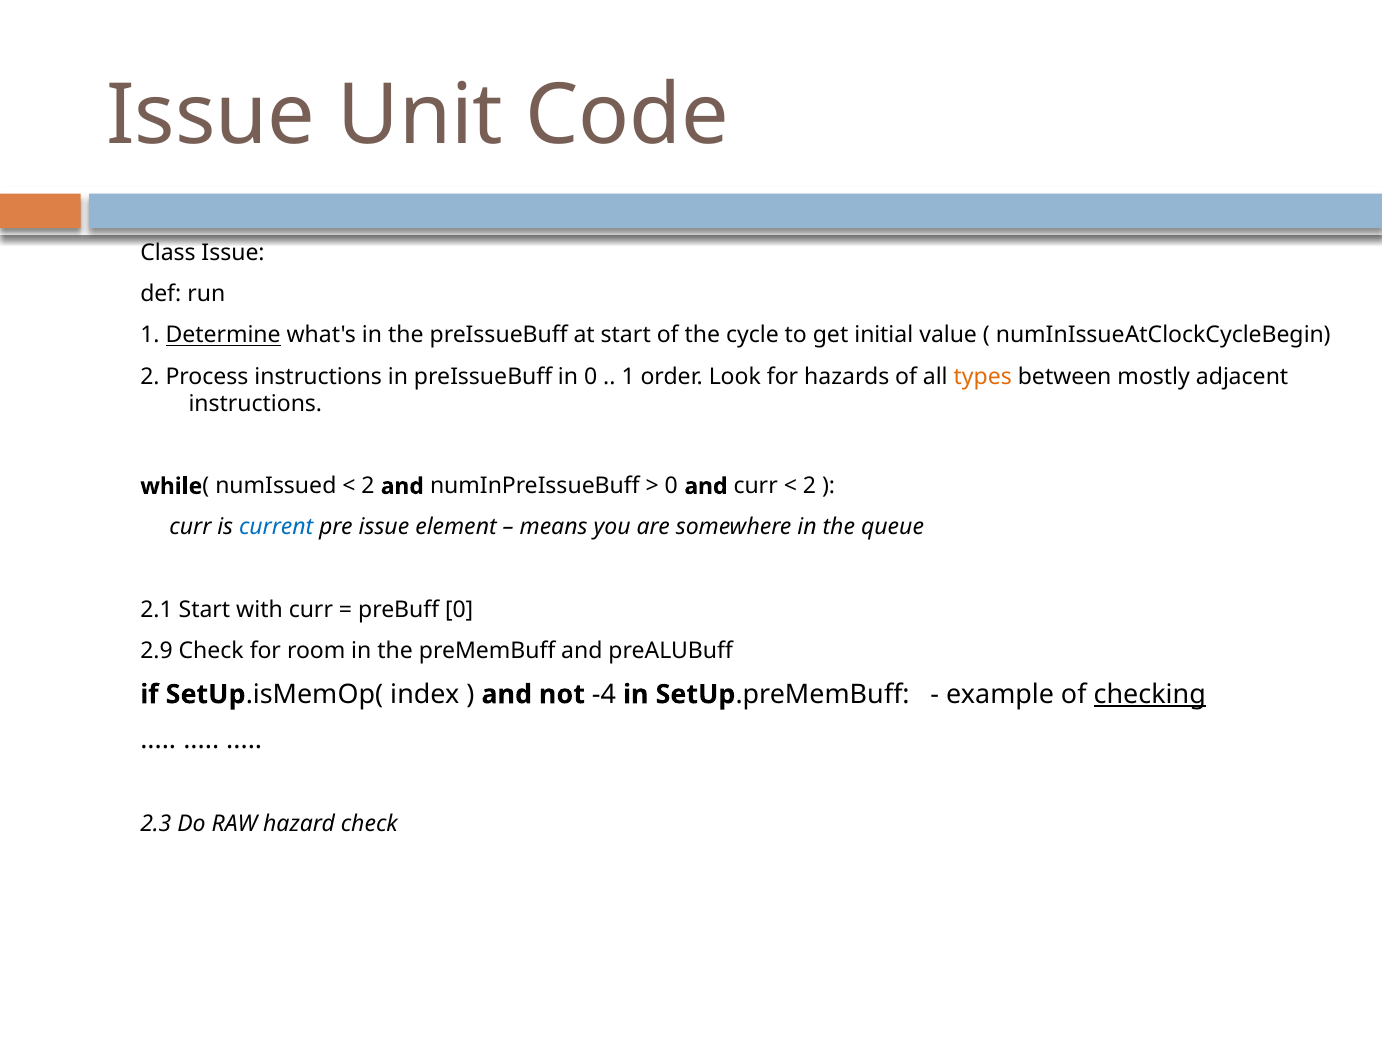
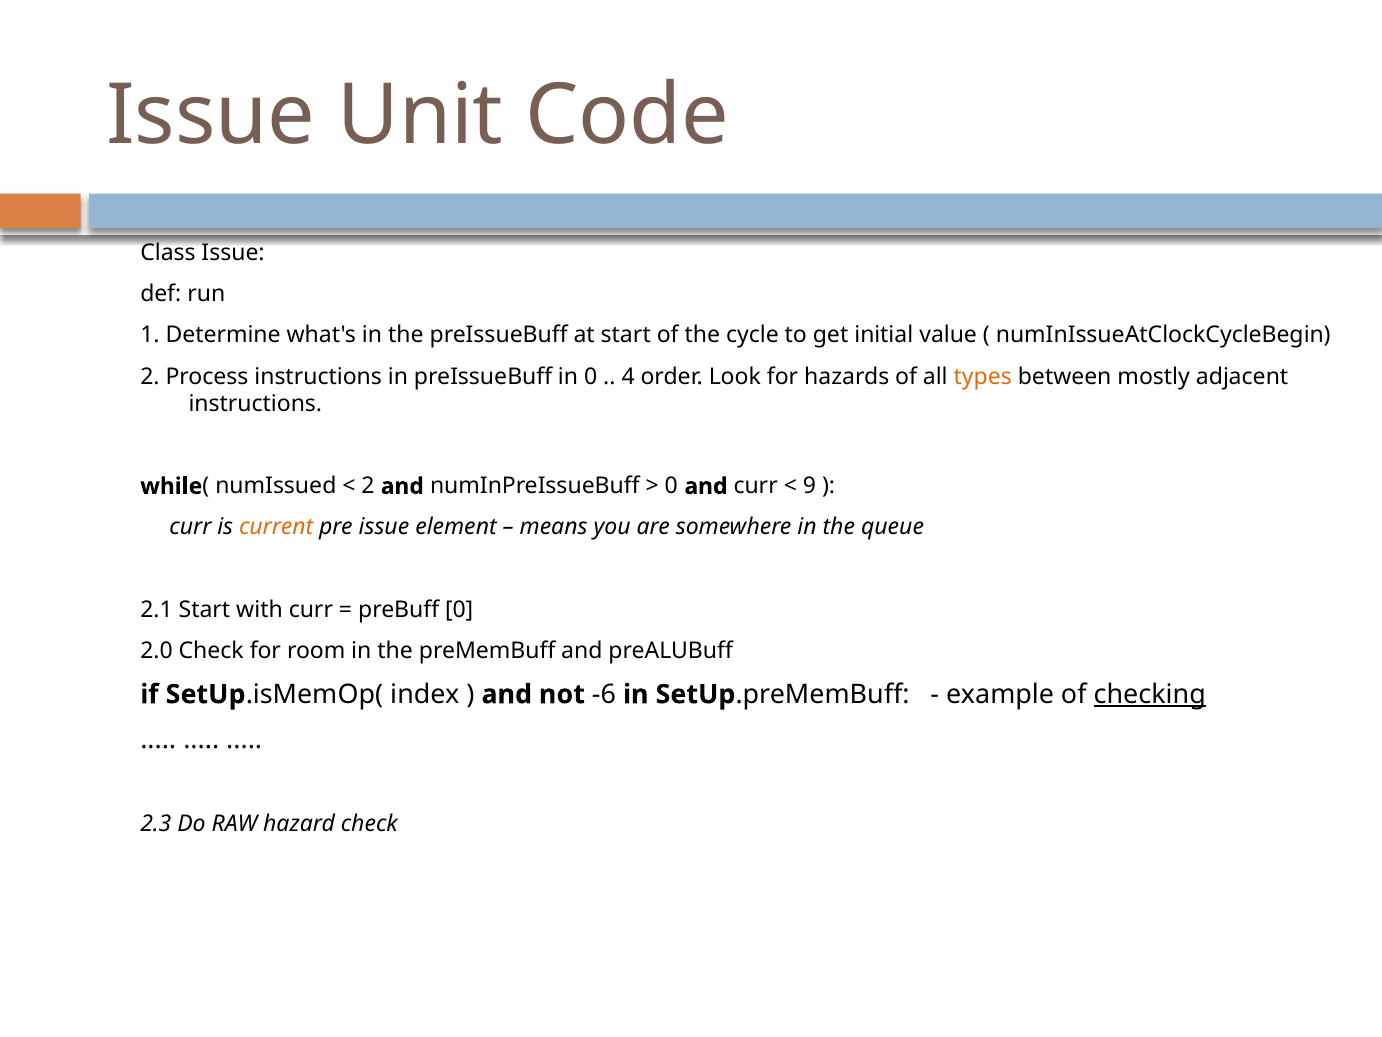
Determine underline: present -> none (223, 335)
1: 1 -> 4 (628, 376)
2: 2 -> 9 (809, 486)
current colour: blue -> orange (276, 527)
2.9: 2.9 -> 2.0 (157, 650)
-4: -4 -> -6 (604, 694)
